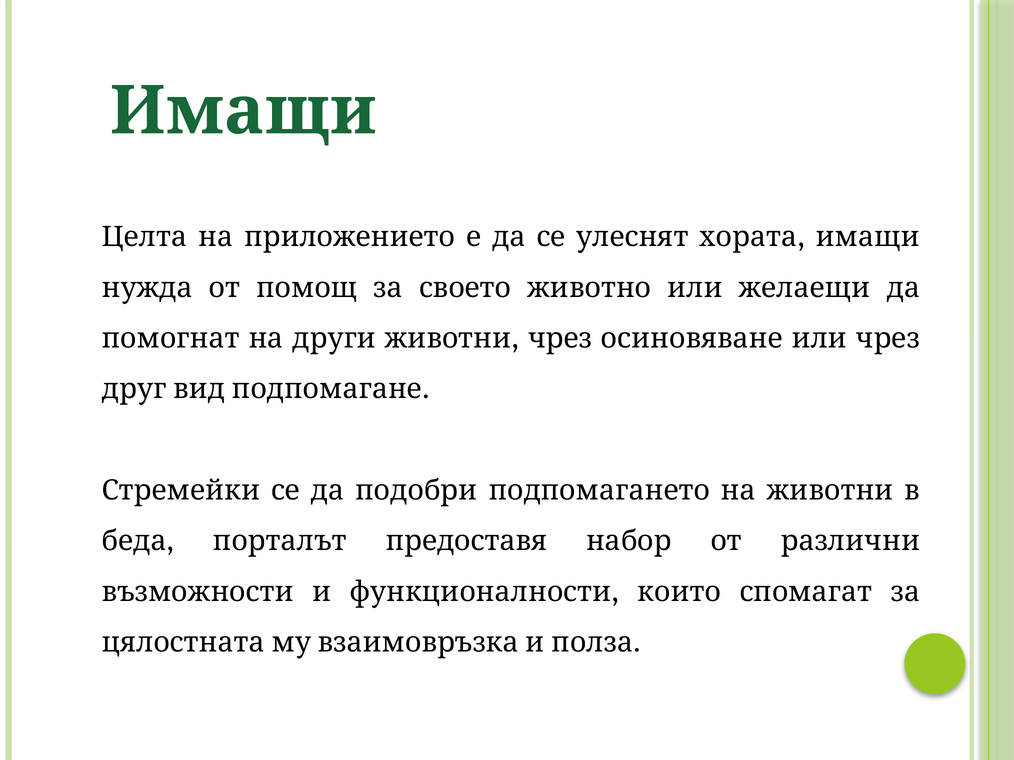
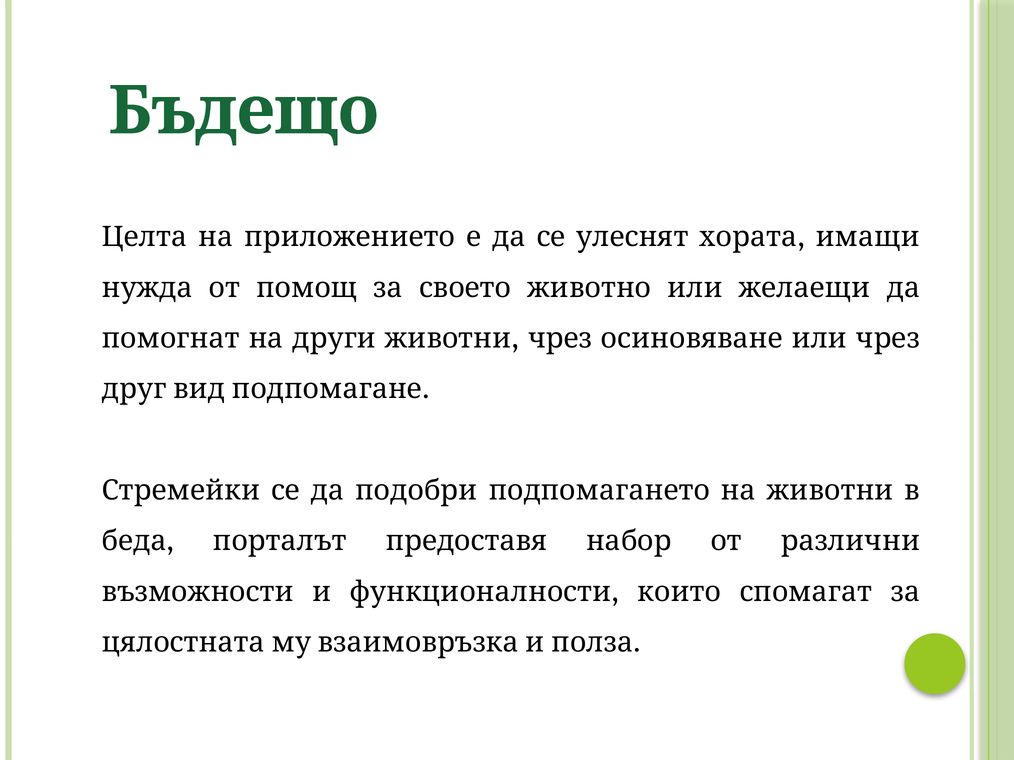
Имащи: Имащи -> Бъдещо (244, 111)
